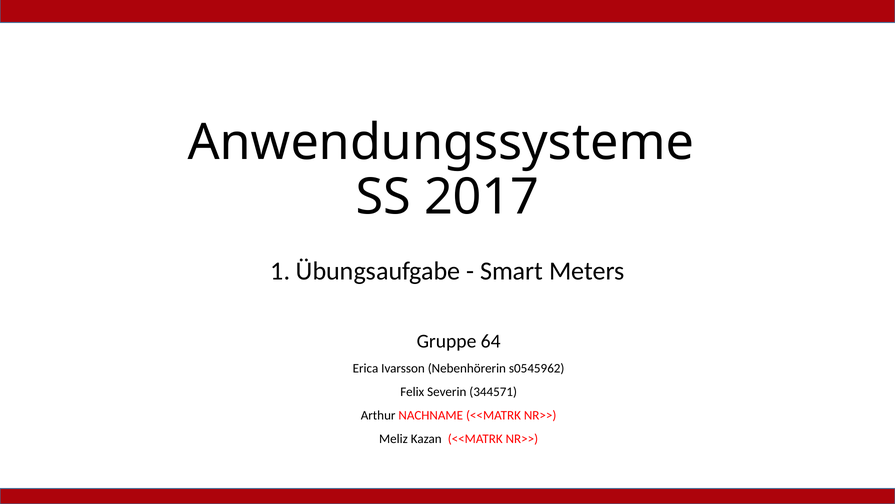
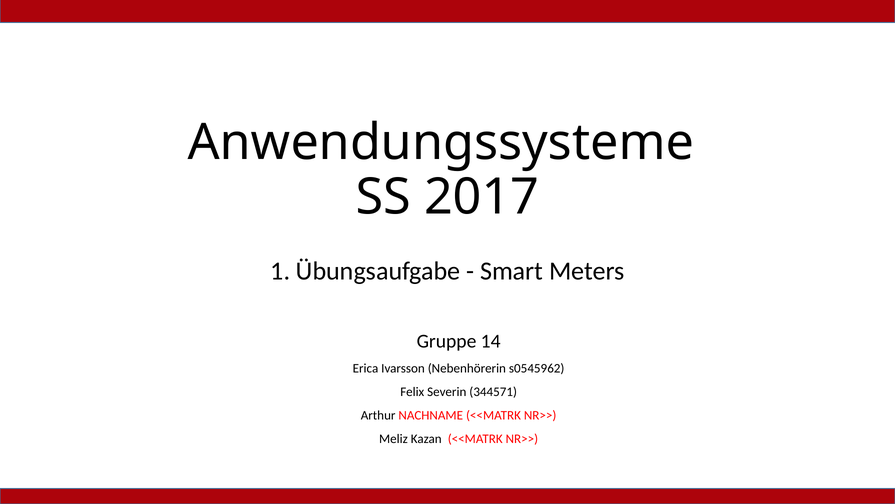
64: 64 -> 14 (491, 341)
